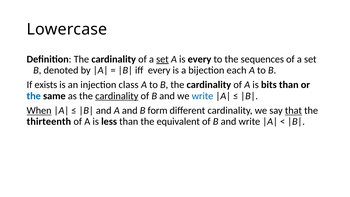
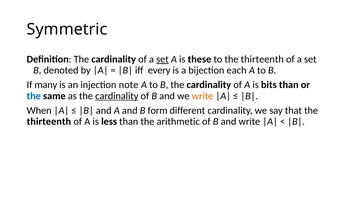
Lowercase: Lowercase -> Symmetric (67, 29)
is every: every -> these (199, 59)
to the sequences: sequences -> thirteenth (262, 59)
exists: exists -> many (46, 85)
class: class -> note (129, 85)
write colour: blue -> orange (203, 96)
When underline: present -> none (39, 110)
that underline: present -> none (293, 110)
equivalent: equivalent -> arithmetic (178, 121)
